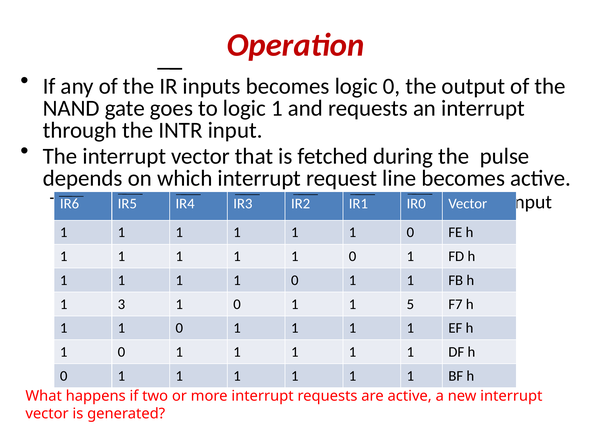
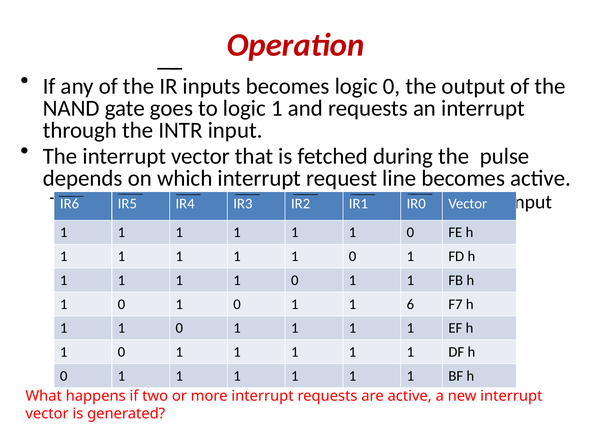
3: 3 -> 0 (121, 304)
5: 5 -> 6 (410, 304)
